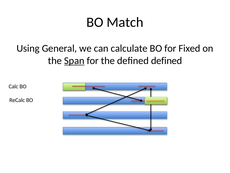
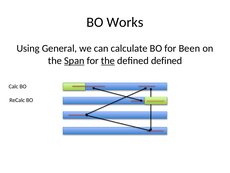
Match: Match -> Works (125, 22)
Fixed: Fixed -> Been (189, 48)
the underline: none -> present (108, 61)
